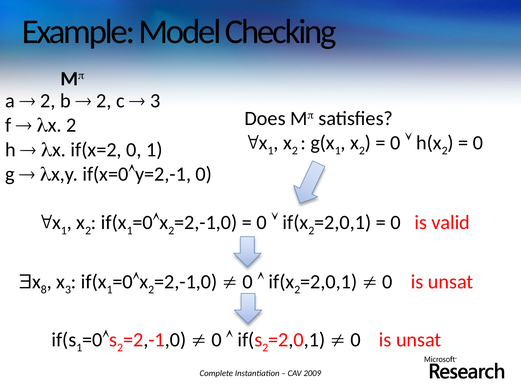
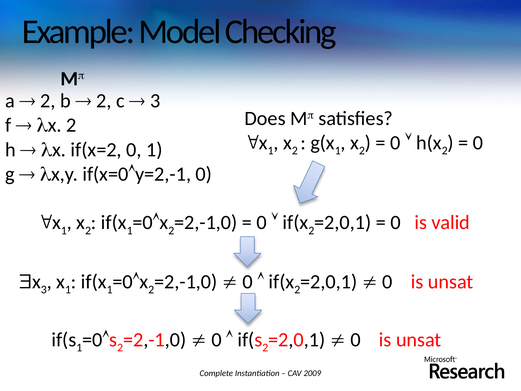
8: 8 -> 3 (44, 289)
3: 3 -> 1 (68, 289)
